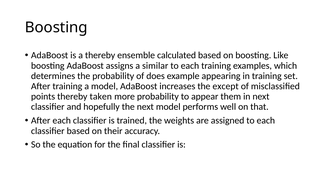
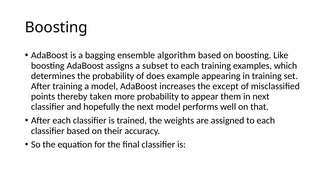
a thereby: thereby -> bagging (100, 55)
calculated: calculated -> algorithm (176, 55)
similar: similar -> subset (155, 66)
